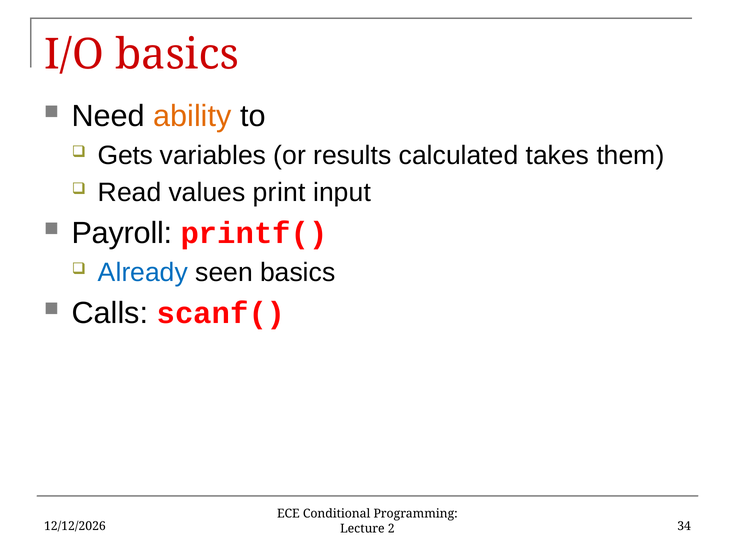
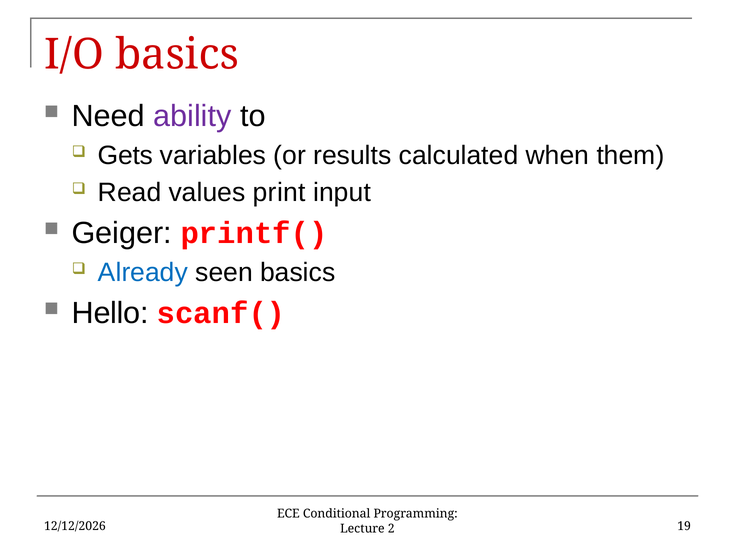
ability colour: orange -> purple (192, 116)
takes: takes -> when (557, 155)
Payroll: Payroll -> Geiger (122, 233)
Calls: Calls -> Hello (110, 313)
34: 34 -> 19 (684, 526)
